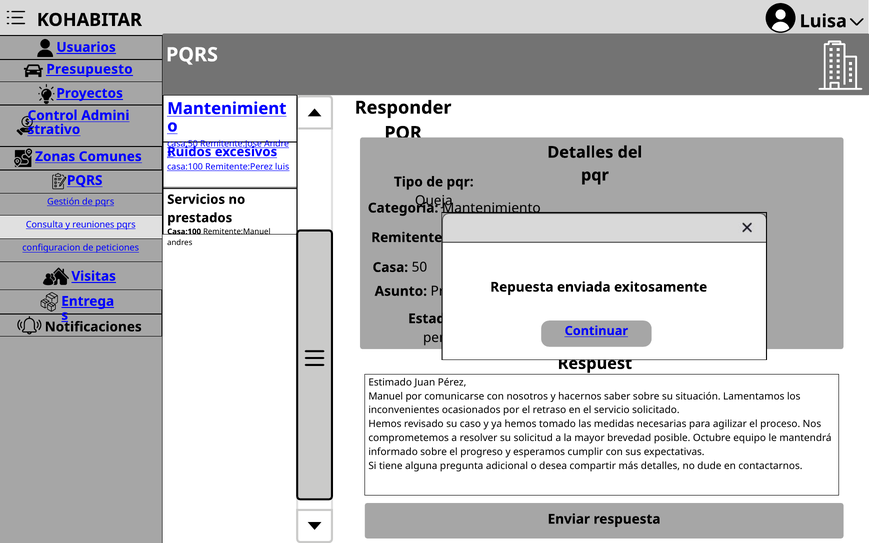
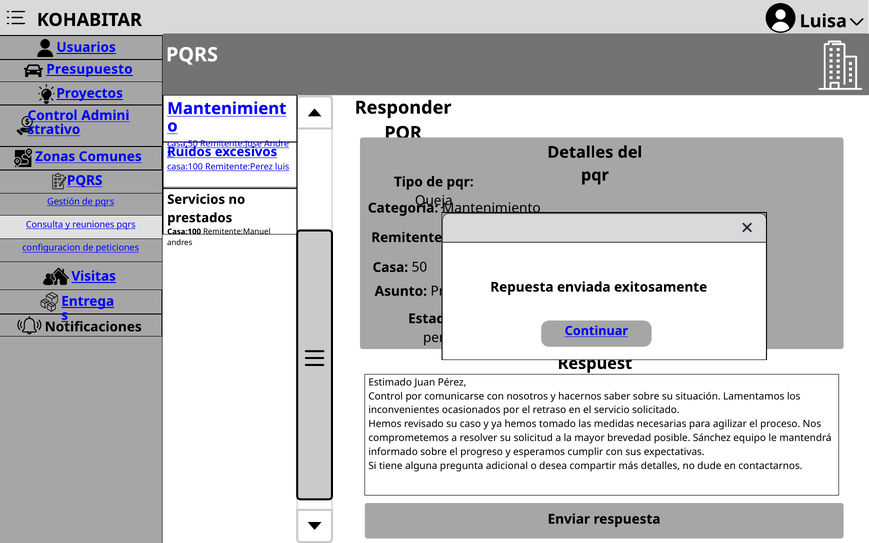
Manuel: Manuel -> Control (386, 396)
Octubre: Octubre -> Sánchez (712, 438)
